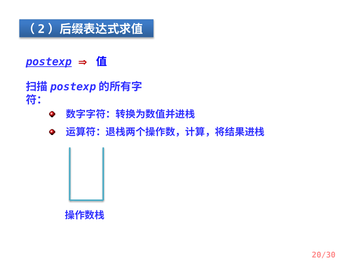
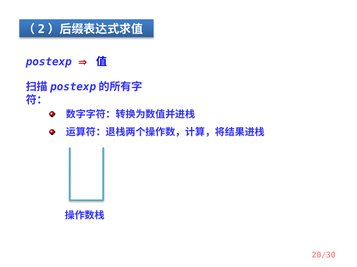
postexp underline: present -> none (49, 62)
